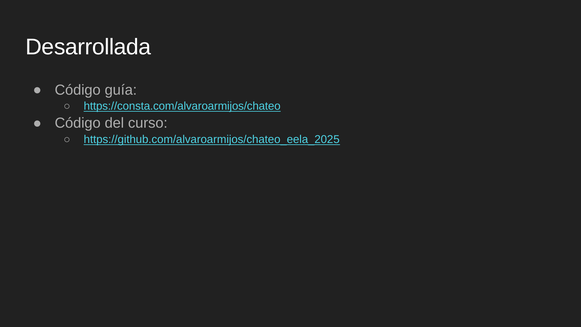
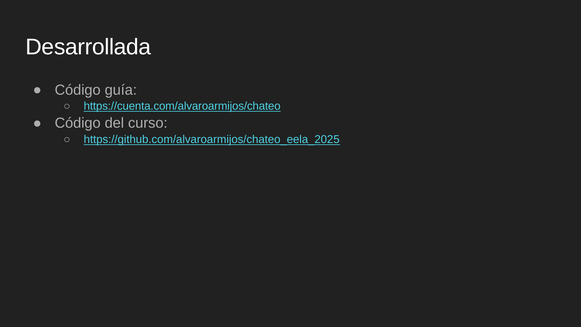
https://consta.com/alvaroarmijos/chateo: https://consta.com/alvaroarmijos/chateo -> https://cuenta.com/alvaroarmijos/chateo (182, 106)
